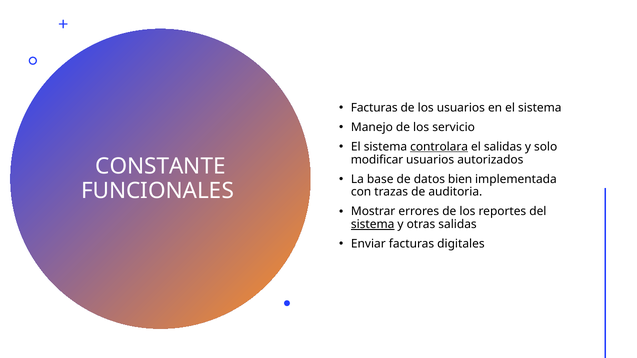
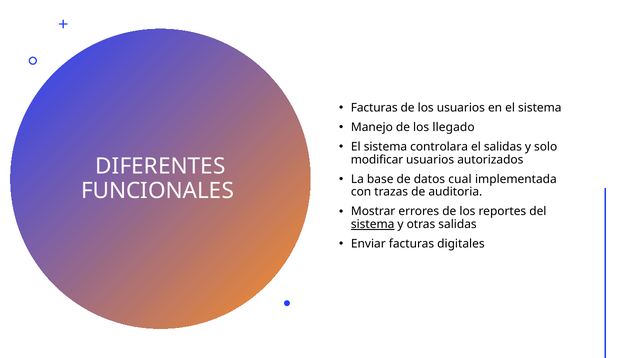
servicio: servicio -> llegado (454, 127)
controlara underline: present -> none (439, 147)
CONSTANTE: CONSTANTE -> DIFERENTES (160, 167)
bien: bien -> cual (460, 179)
